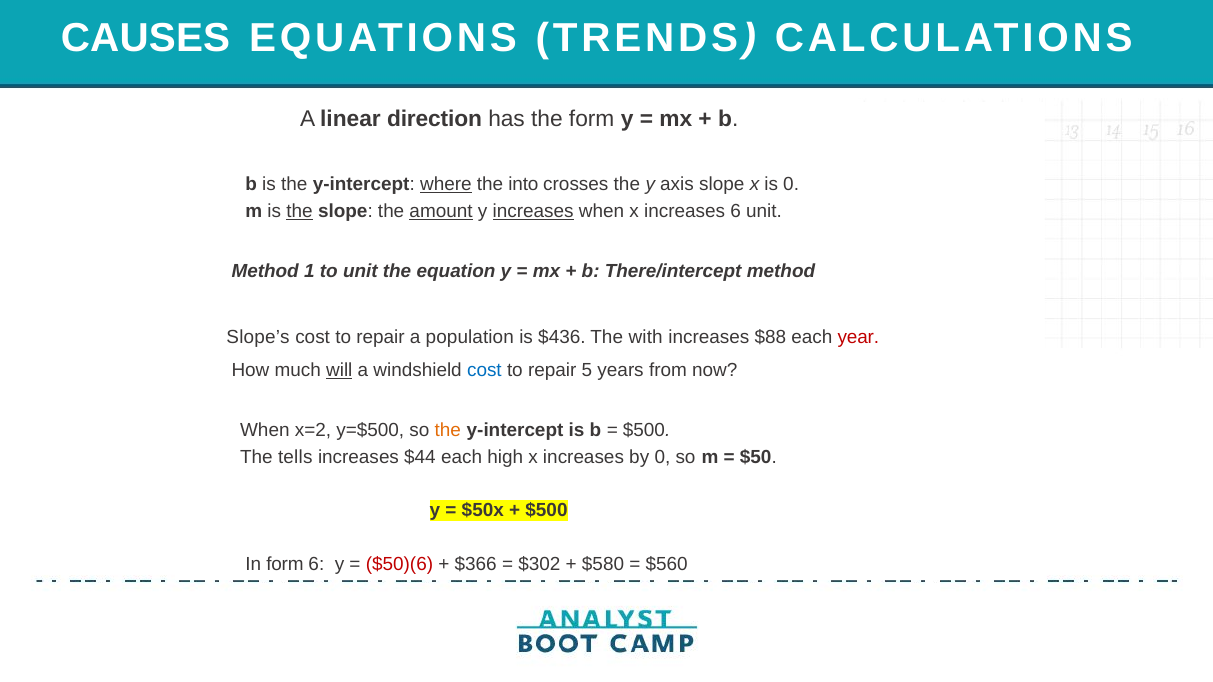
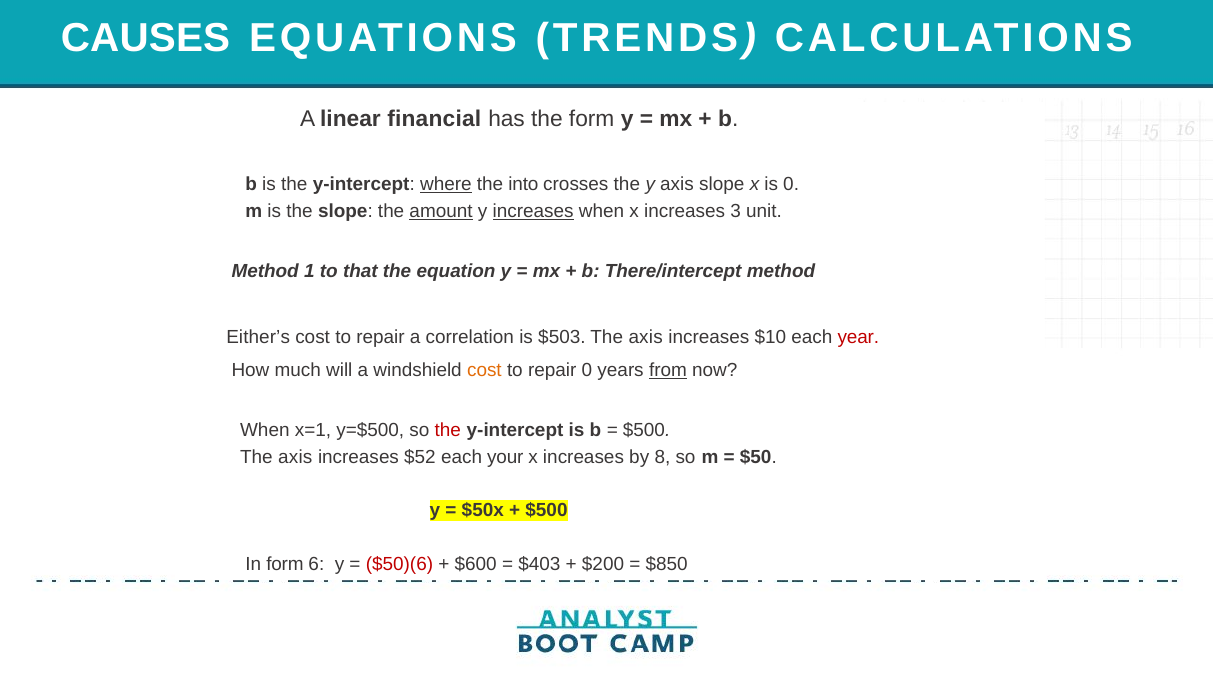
direction: direction -> financial (434, 119)
the underline: present -> none (300, 211)
increases 6: 6 -> 3 (736, 211)
to unit: unit -> that (360, 271)
Slope’s: Slope’s -> Either’s (258, 338)
population: population -> correlation (470, 338)
$436: $436 -> $503 (562, 338)
with: with -> axis (646, 338)
$88: $88 -> $10 (770, 338)
will underline: present -> none (339, 371)
cost colour: blue -> orange (484, 371)
repair 5: 5 -> 0 (587, 371)
from underline: none -> present (668, 371)
x=2: x=2 -> x=1 (313, 431)
the colour: orange -> red (448, 431)
tells: tells -> axis (295, 457)
$44: $44 -> $52 (420, 457)
high: high -> your (505, 457)
by 0: 0 -> 8 (662, 457)
$366: $366 -> $600 (476, 565)
$302: $302 -> $403 (539, 565)
$580: $580 -> $200 (603, 565)
$560: $560 -> $850 (667, 565)
